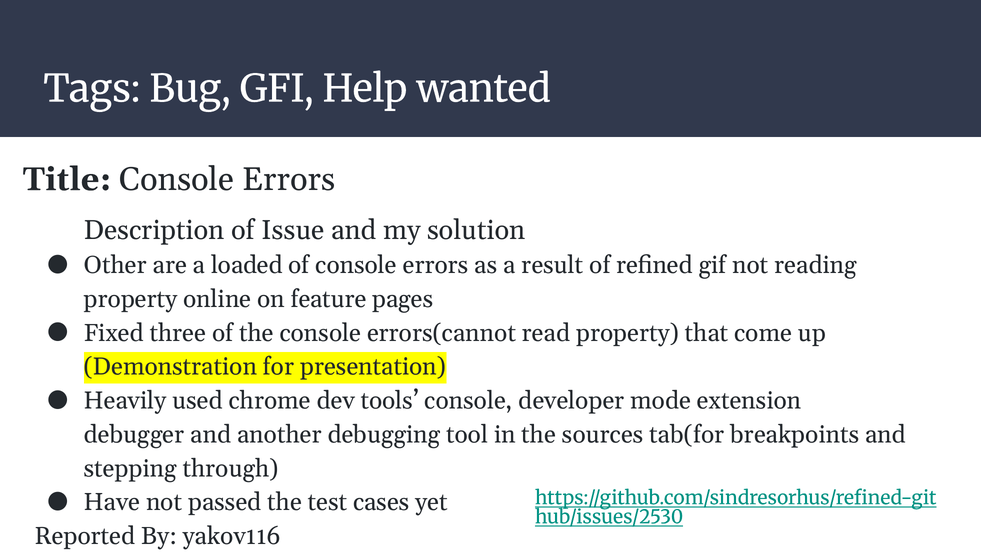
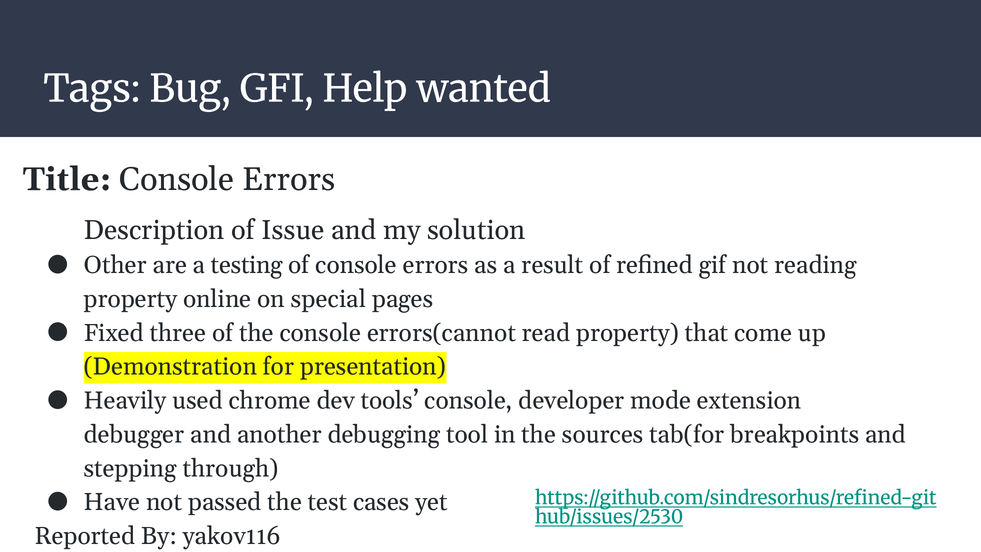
loaded: loaded -> testing (247, 265)
feature: feature -> special (328, 299)
